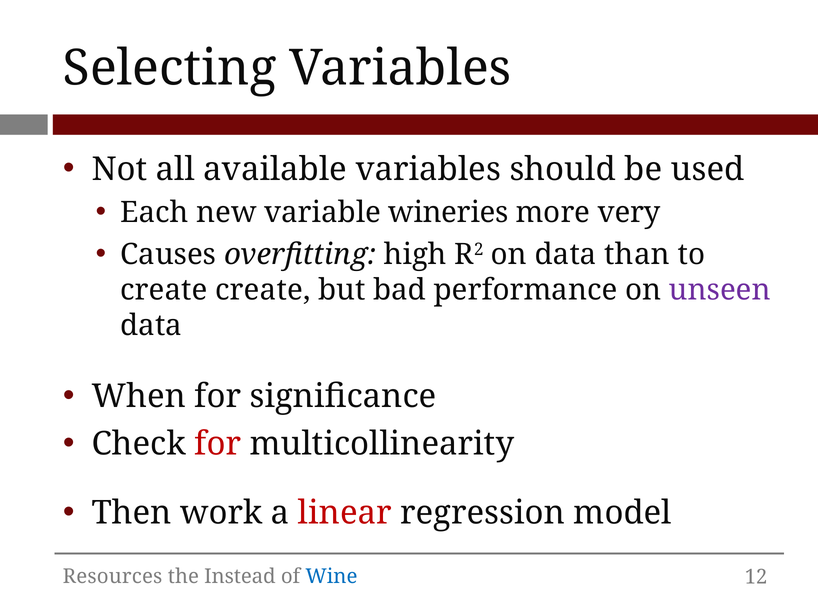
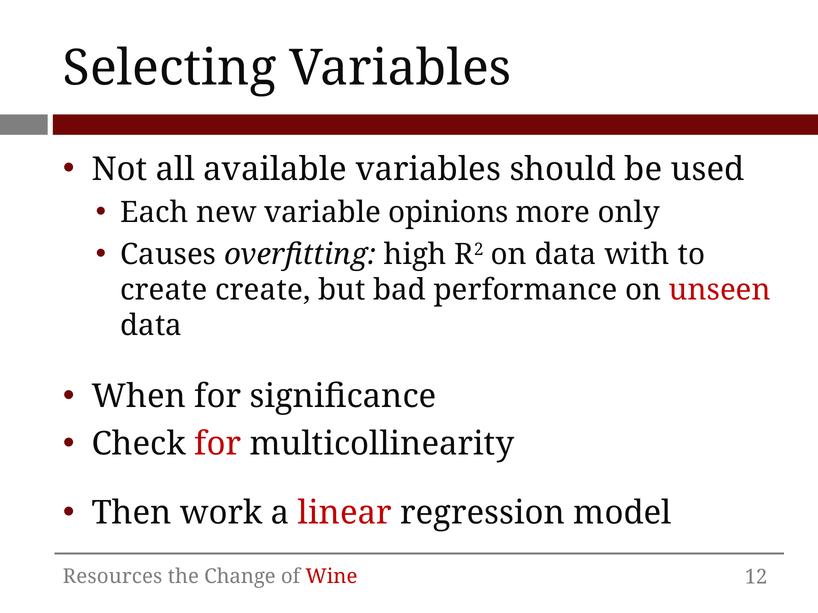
wineries: wineries -> opinions (449, 213)
very: very -> only (629, 213)
than: than -> with (637, 255)
unseen colour: purple -> red (720, 290)
Instead: Instead -> Change (240, 577)
Wine colour: blue -> red (331, 577)
